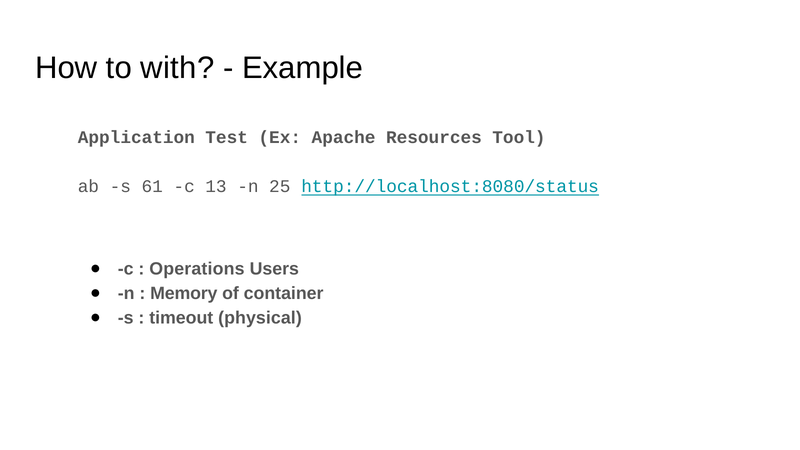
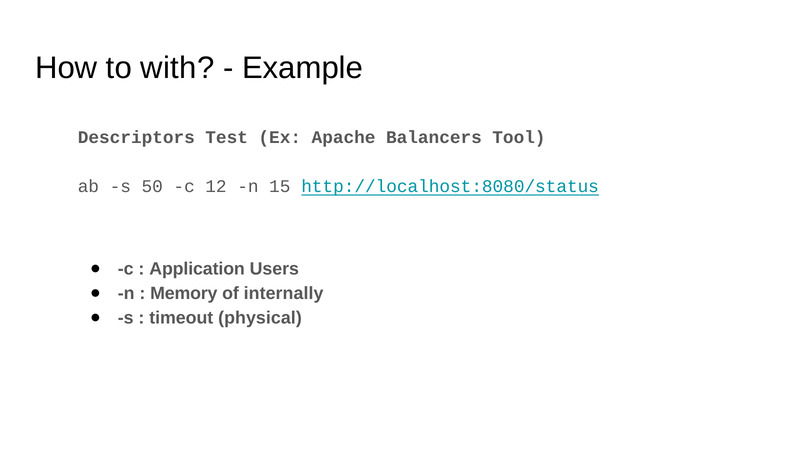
Application: Application -> Descriptors (136, 137)
Resources: Resources -> Balancers (434, 137)
61: 61 -> 50 (152, 186)
13: 13 -> 12 (216, 186)
25: 25 -> 15 (280, 186)
Operations: Operations -> Application (197, 269)
container: container -> internally (284, 294)
